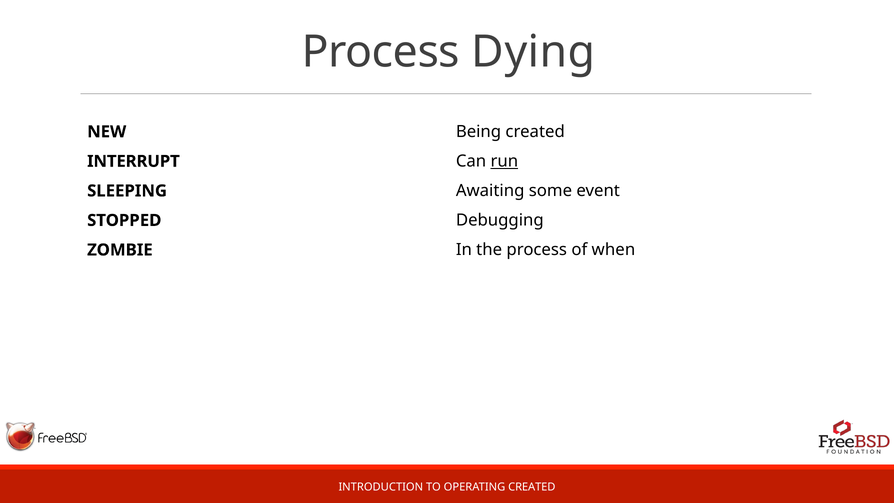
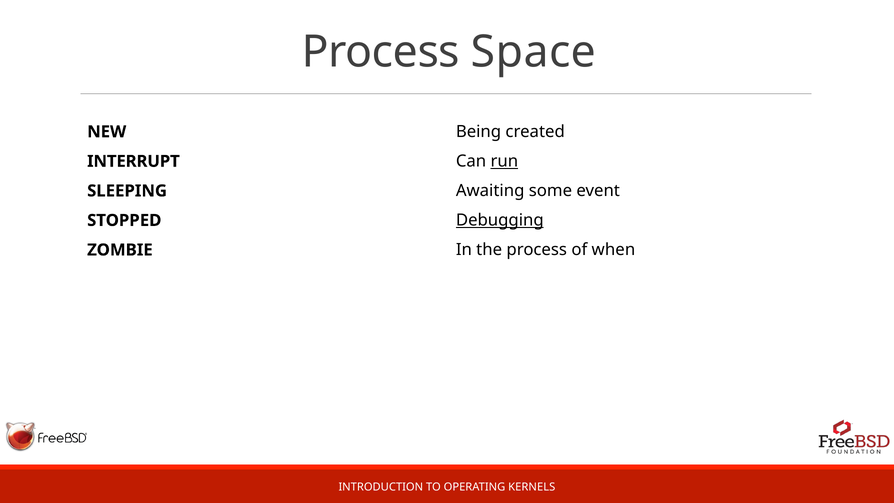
Dying: Dying -> Space (533, 52)
Debugging underline: none -> present (500, 220)
OPERATING CREATED: CREATED -> KERNELS (532, 487)
